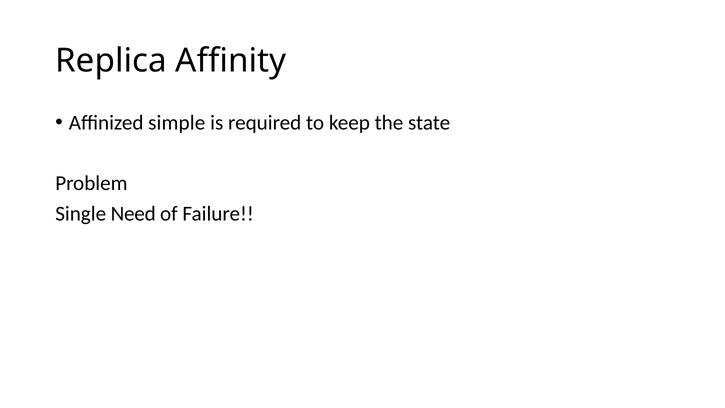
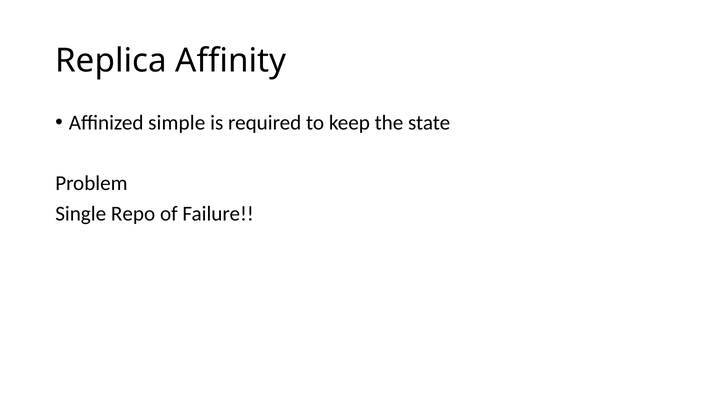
Need: Need -> Repo (133, 214)
